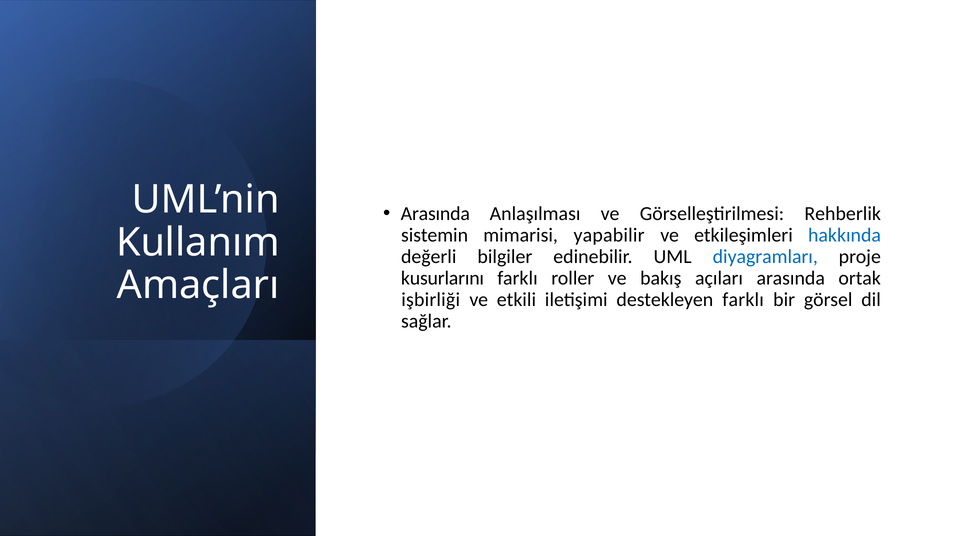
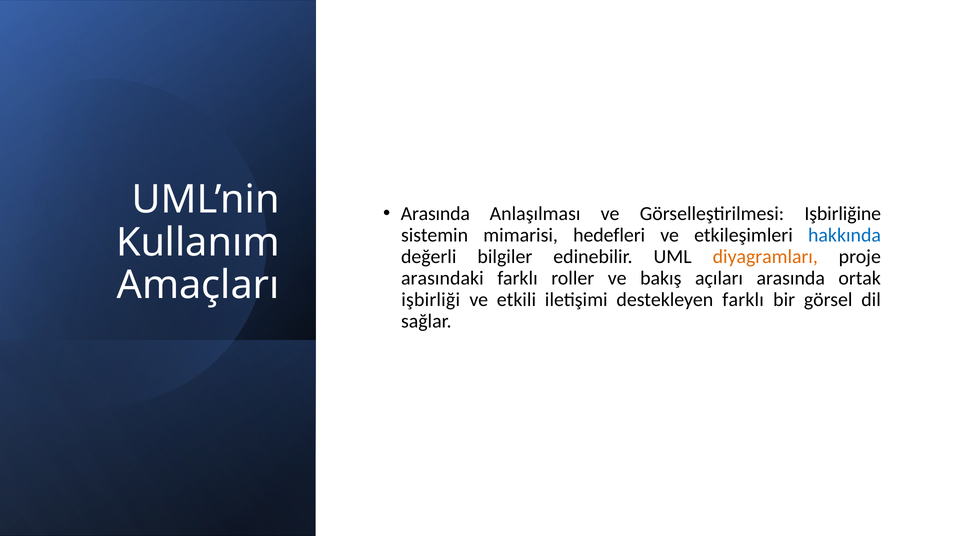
Rehberlik: Rehberlik -> Işbirliğine (843, 214)
yapabilir: yapabilir -> hedefleri (609, 235)
diyagramları colour: blue -> orange (765, 257)
kusurlarını: kusurlarını -> arasındaki (442, 278)
